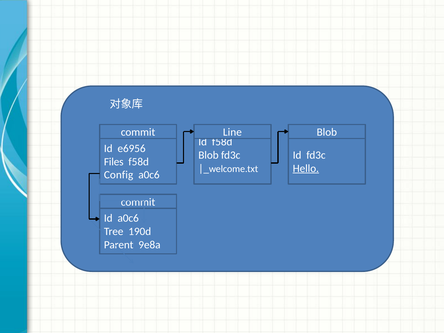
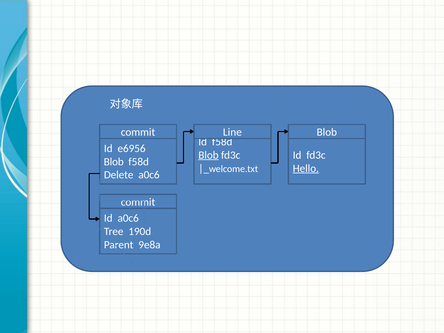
Blob underline: none -> present (208, 155)
Files: Files -> Blob (114, 162)
Config: Config -> Delete (119, 175)
